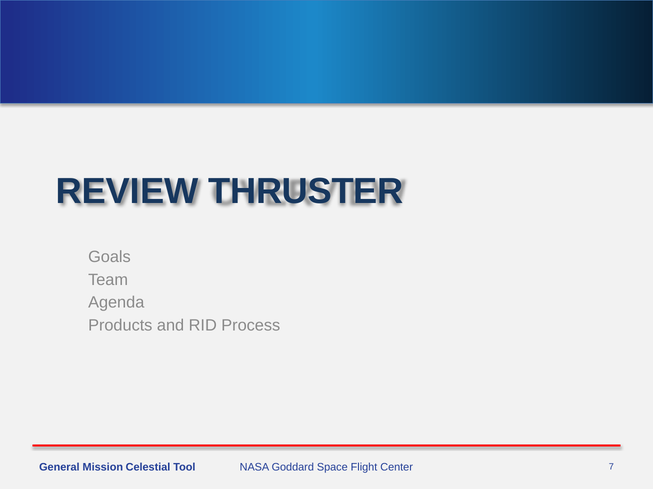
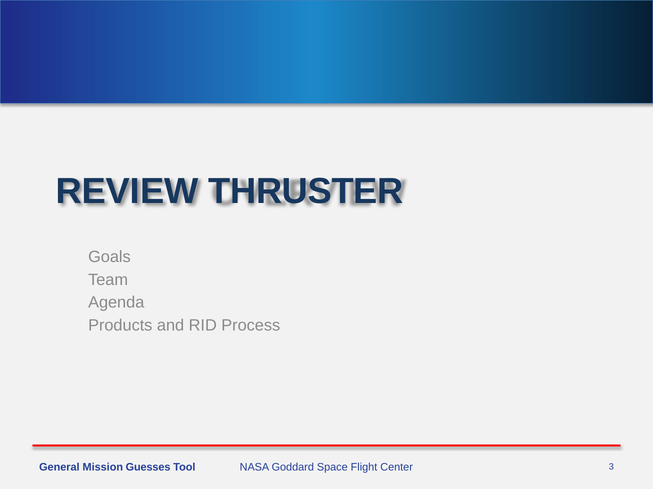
Celestial: Celestial -> Guesses (148, 468)
7: 7 -> 3 (611, 468)
